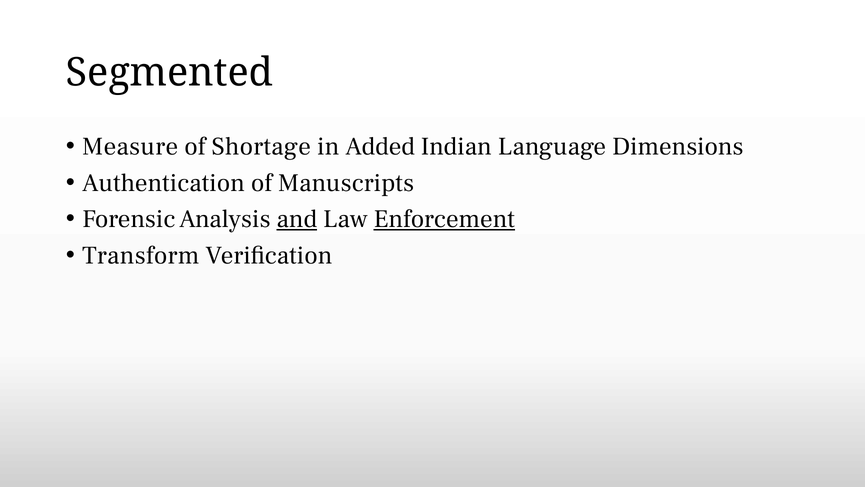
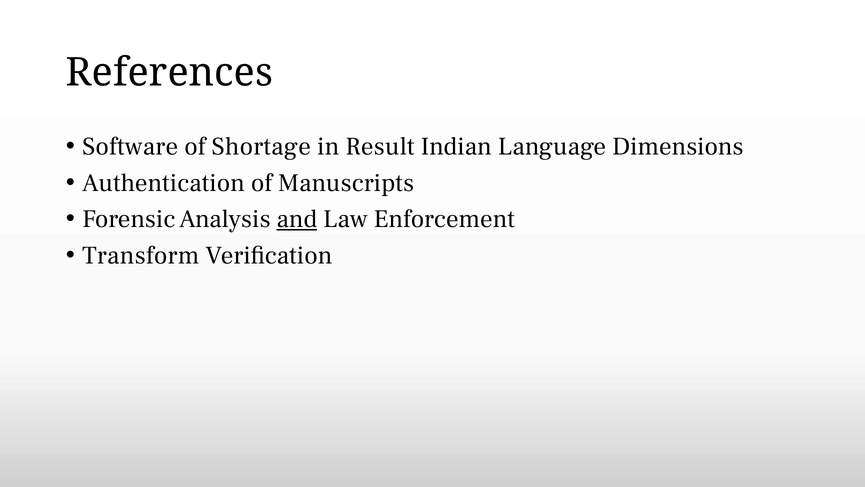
Segmented: Segmented -> References (169, 73)
Measure: Measure -> Software (130, 146)
Added: Added -> Result (380, 146)
Enforcement underline: present -> none (444, 219)
